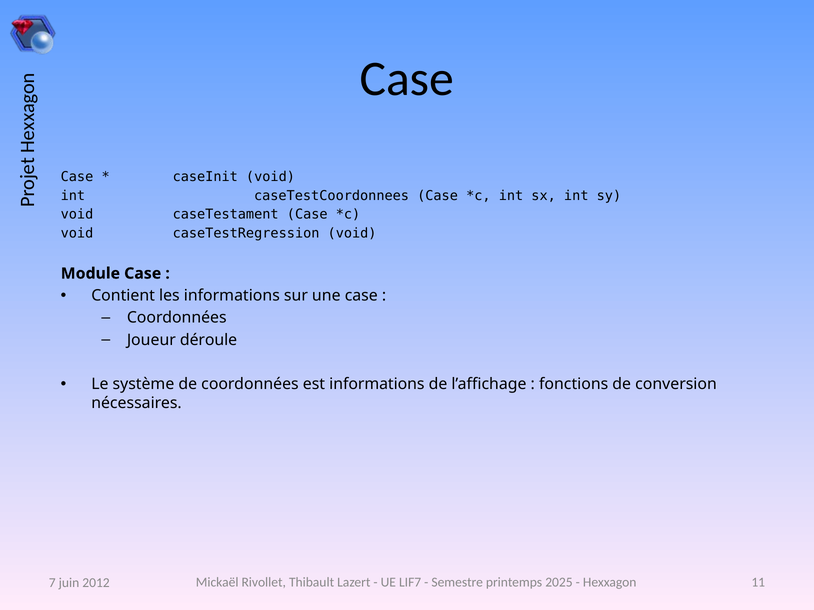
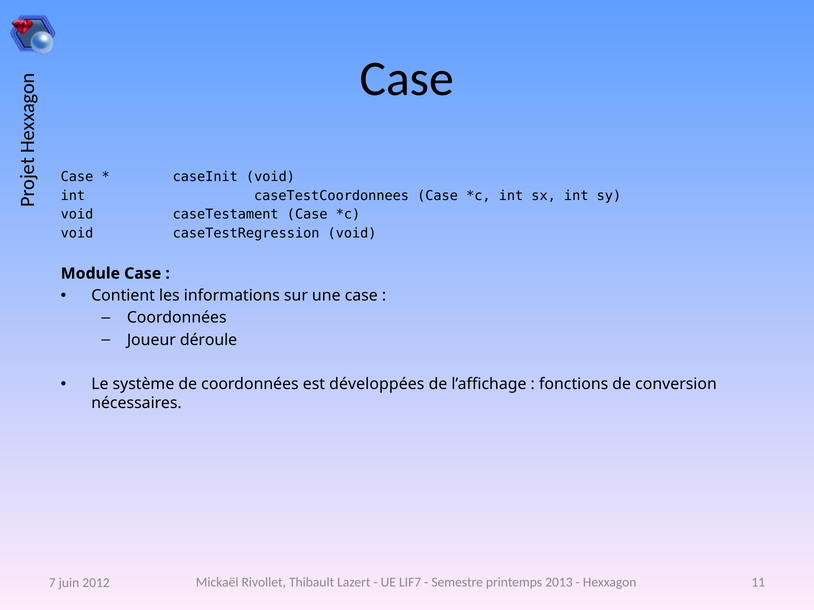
est informations: informations -> développées (377, 385)
2025: 2025 -> 2013 (559, 583)
